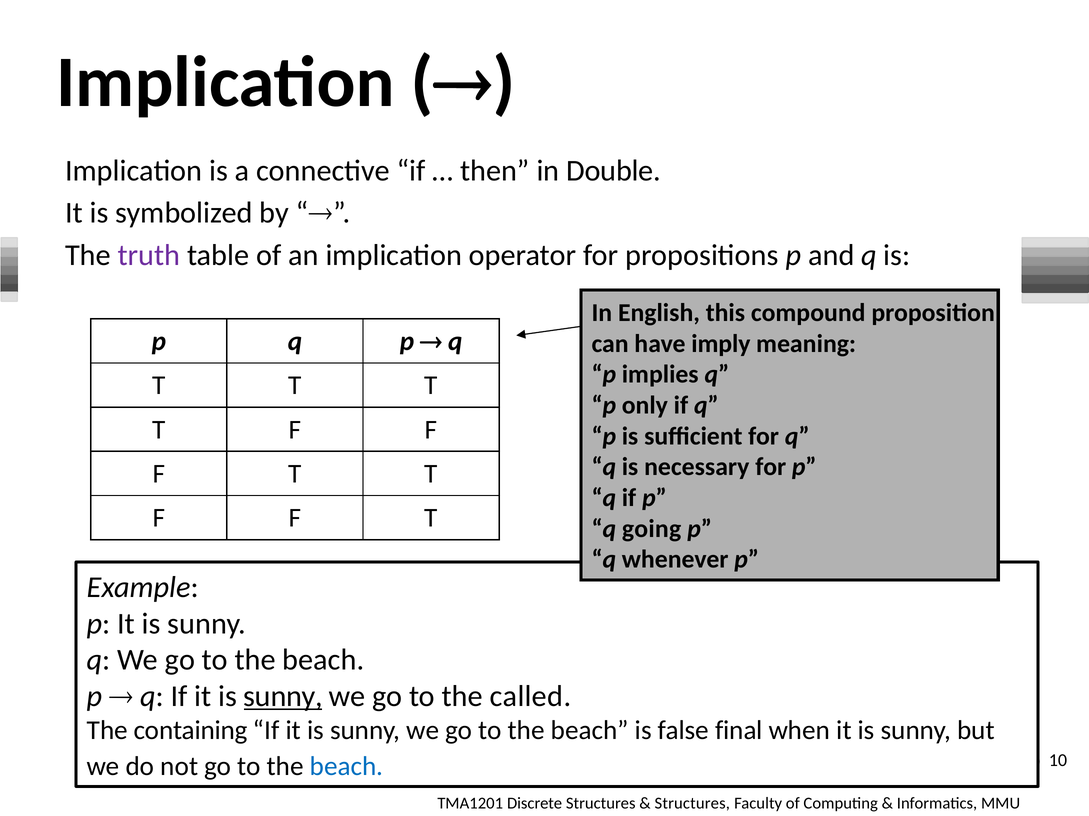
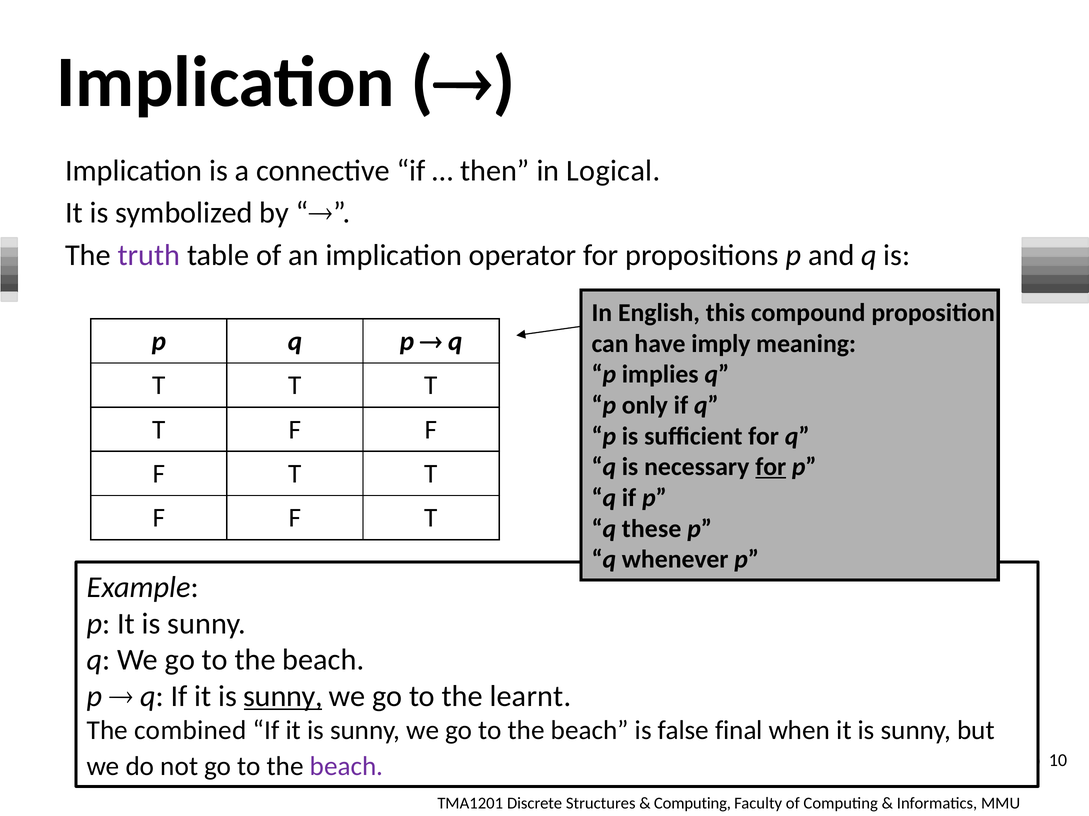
Double: Double -> Logical (613, 171)
for underline: none -> present (771, 467)
going: going -> these (652, 529)
called: called -> learnt (530, 697)
containing: containing -> combined (190, 731)
beach colour: blue -> purple (347, 767)
Structures: Structures -> Computing (692, 804)
